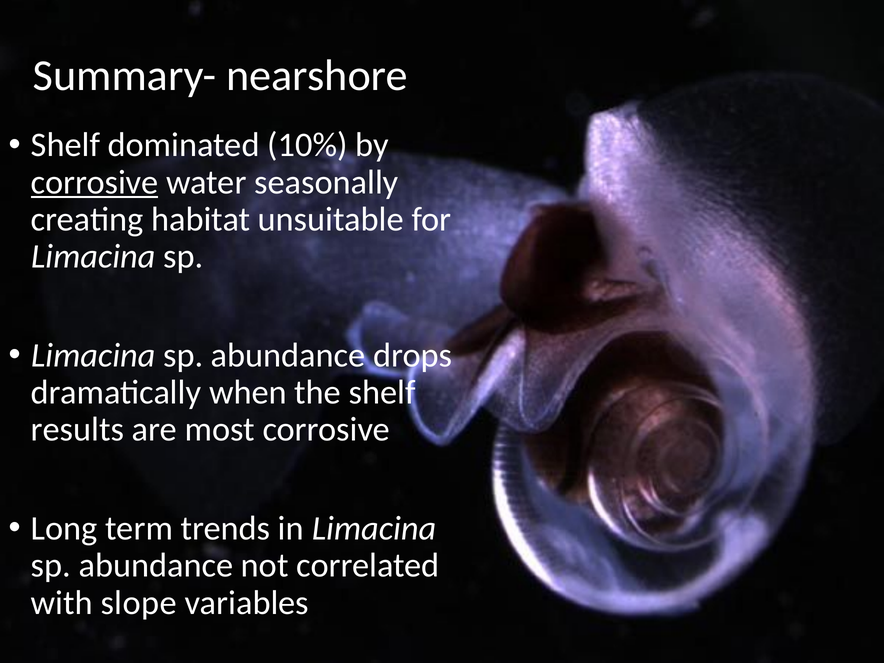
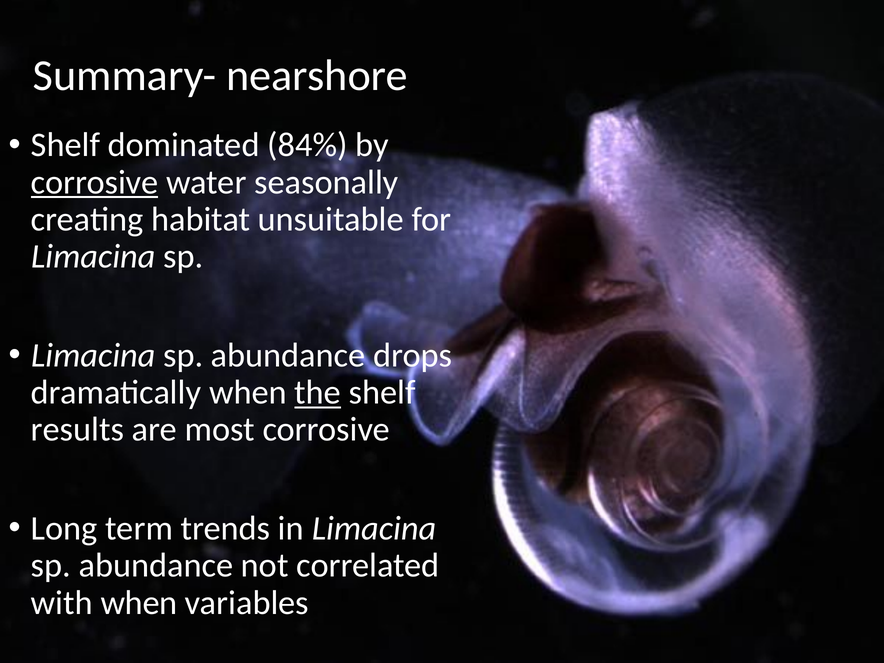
10%: 10% -> 84% (307, 145)
the underline: none -> present (318, 393)
with slope: slope -> when (139, 603)
